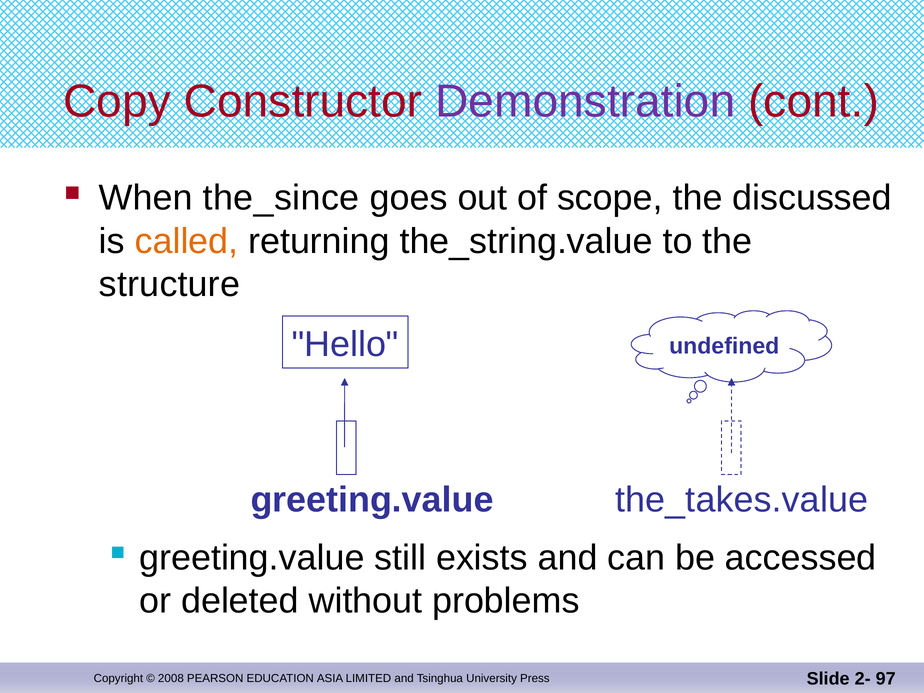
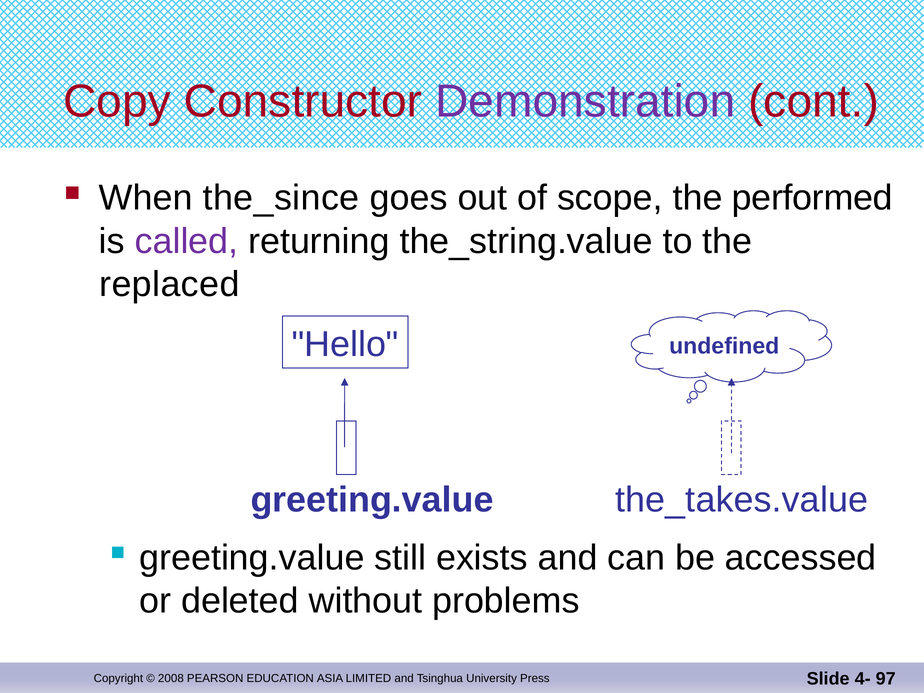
discussed: discussed -> performed (812, 198)
called colour: orange -> purple (187, 241)
structure: structure -> replaced (169, 284)
2-: 2- -> 4- (863, 679)
